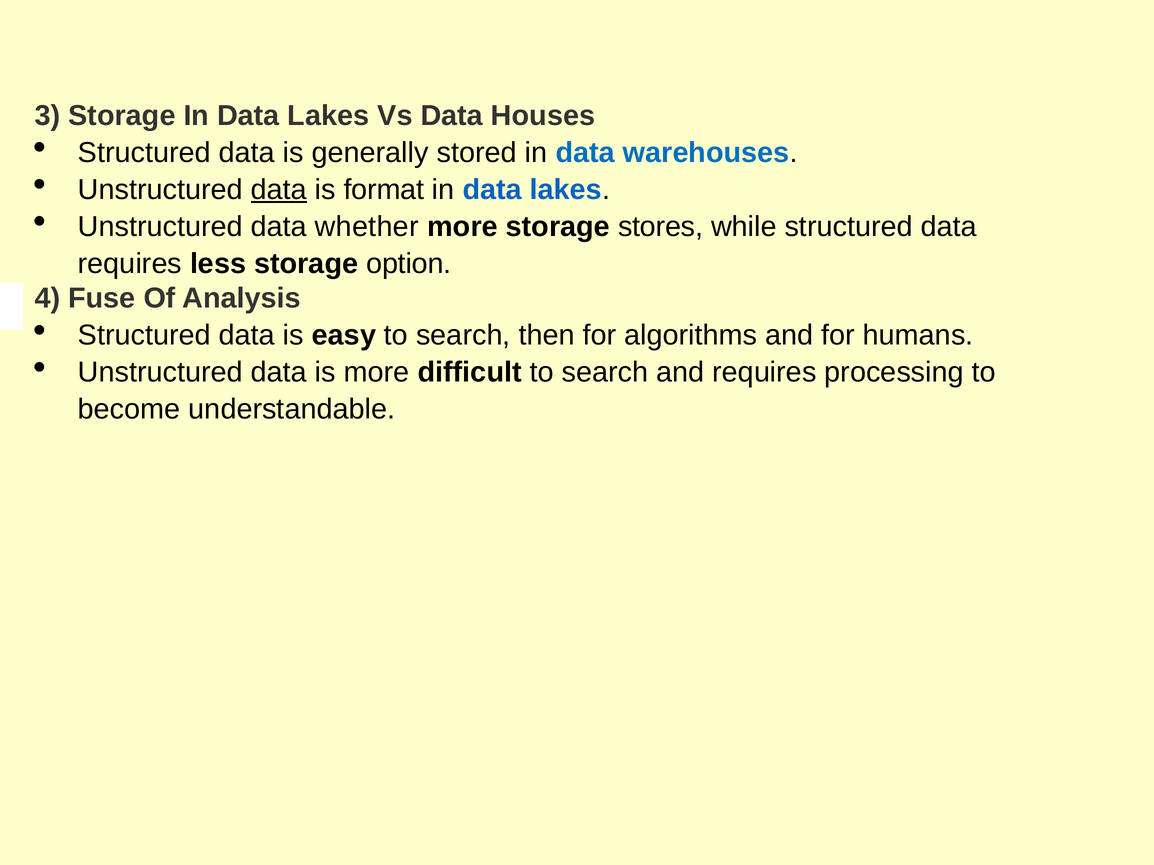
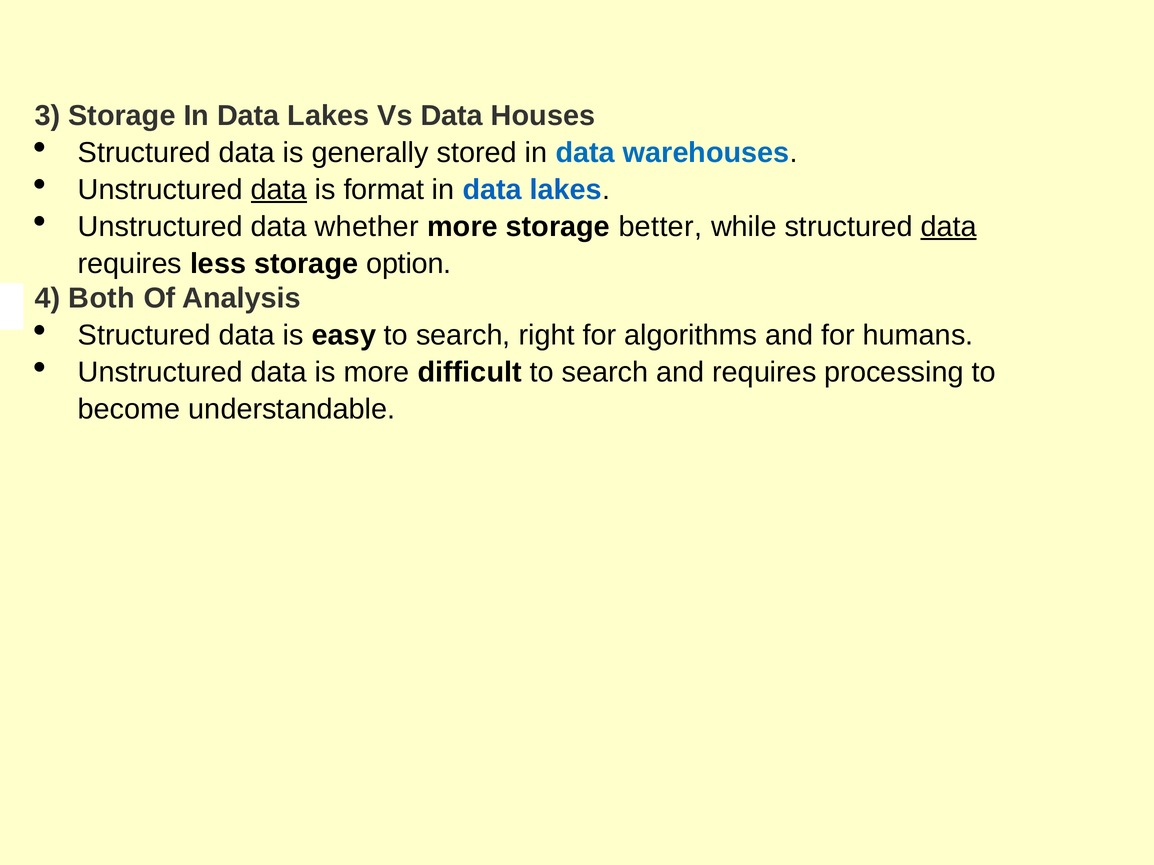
stores: stores -> better (660, 227)
data underline: none -> present (949, 227)
Fuse: Fuse -> Both (102, 298)
then: then -> right (547, 335)
